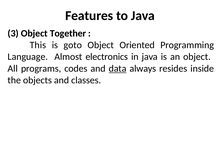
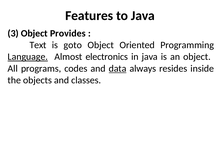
Together: Together -> Provides (68, 33)
This: This -> Text (38, 45)
Language underline: none -> present (28, 57)
